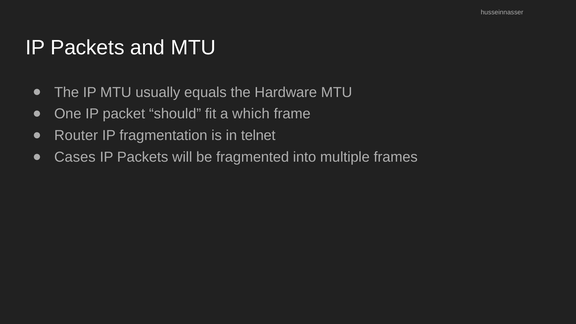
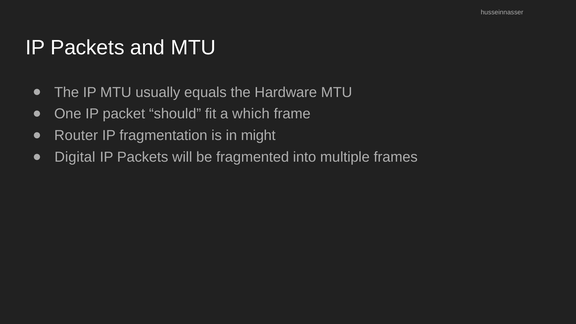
telnet: telnet -> might (258, 135)
Cases: Cases -> Digital (75, 157)
